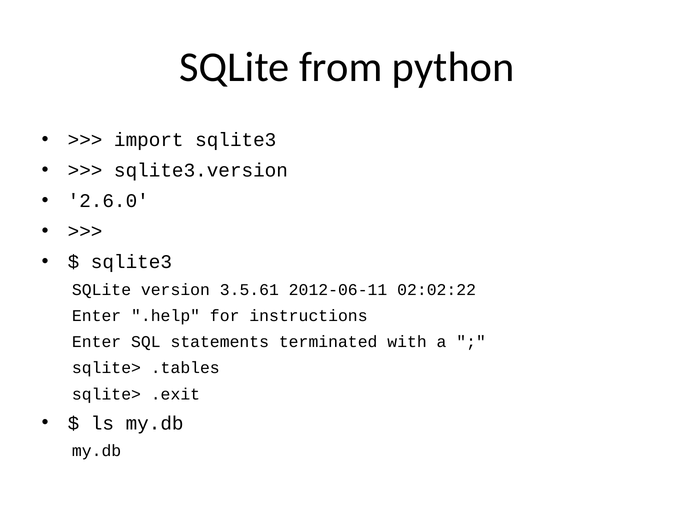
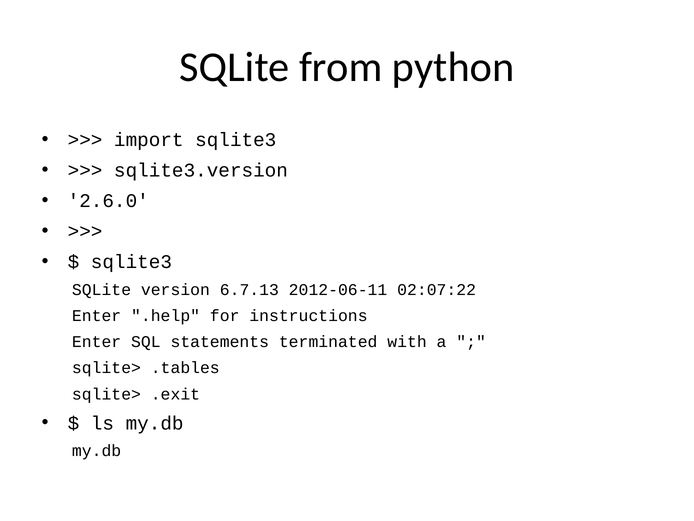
3.5.61: 3.5.61 -> 6.7.13 (249, 289)
02:02:22: 02:02:22 -> 02:07:22 (437, 289)
